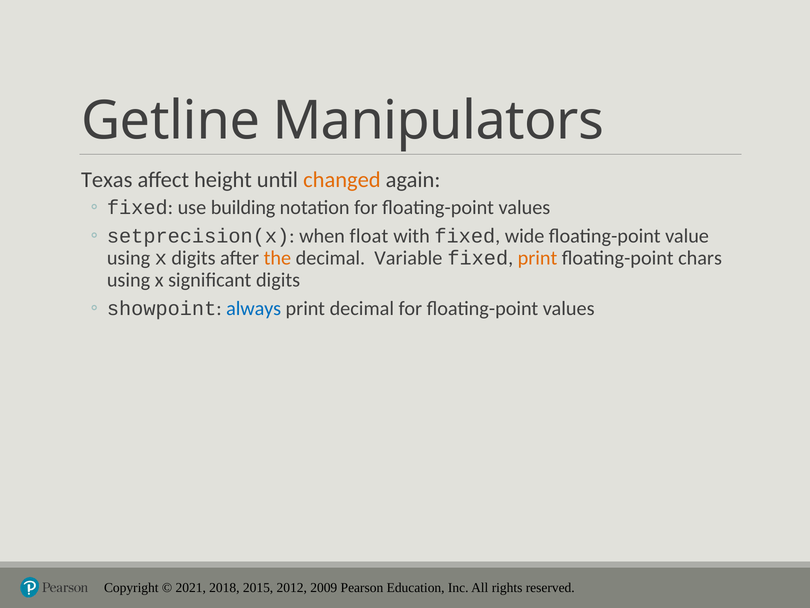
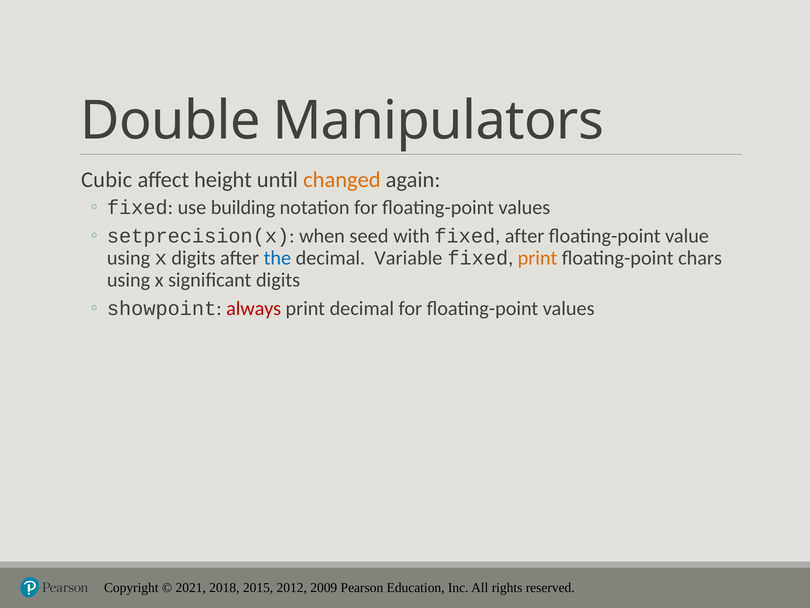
Getline: Getline -> Double (171, 121)
Texas: Texas -> Cubic (107, 180)
float: float -> seed (369, 236)
fixed wide: wide -> after (525, 236)
the colour: orange -> blue (277, 258)
always colour: blue -> red (254, 308)
